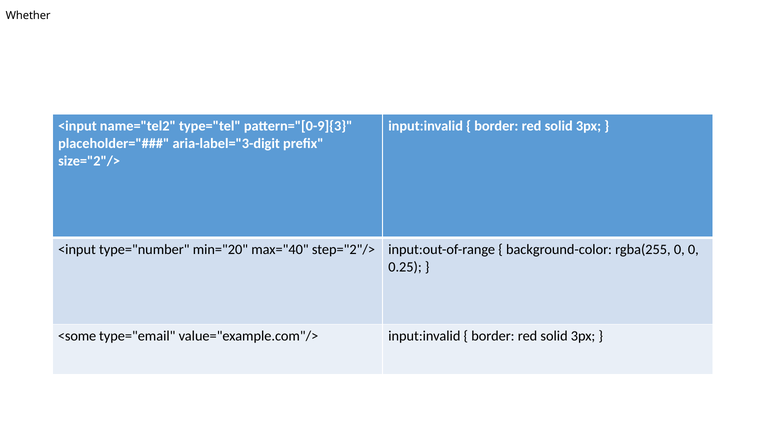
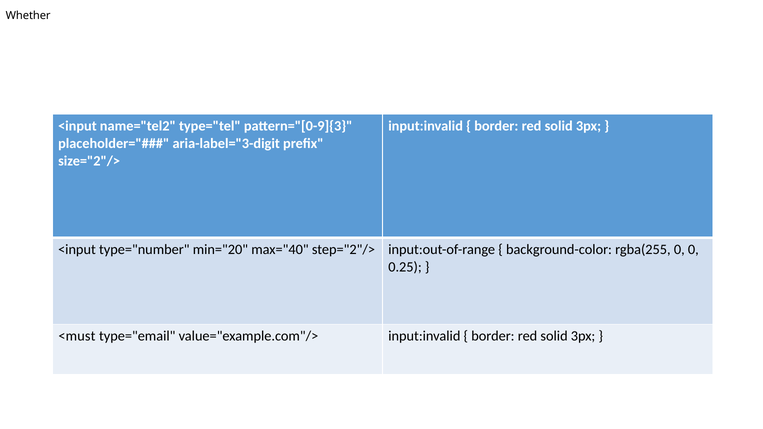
<some: <some -> <must (77, 336)
